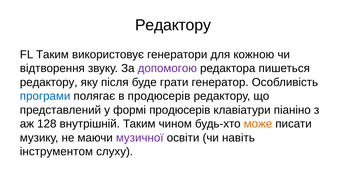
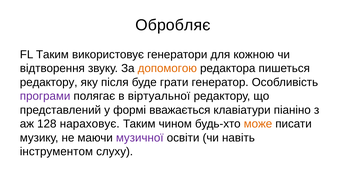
Редактору: Редактору -> Обробляє (173, 25)
допомогою colour: purple -> orange (167, 68)
програми colour: blue -> purple (45, 96)
в продюсерів: продюсерів -> віртуальної (159, 96)
формі продюсерів: продюсерів -> вважається (180, 110)
внутрішній: внутрішній -> нараховує (90, 124)
